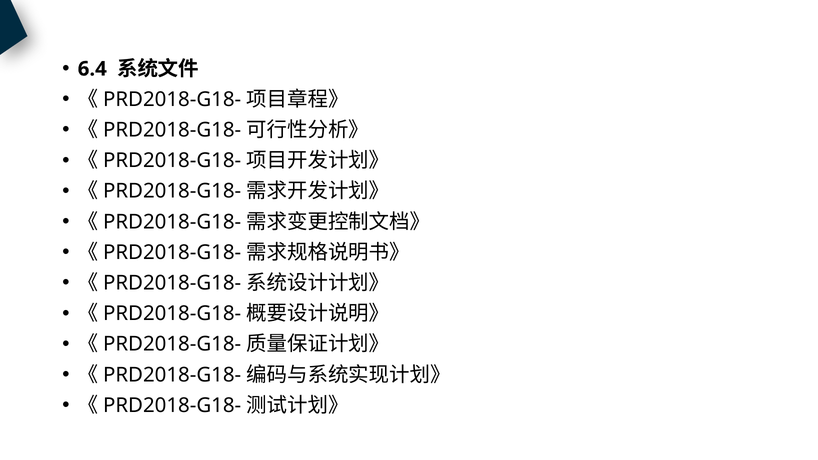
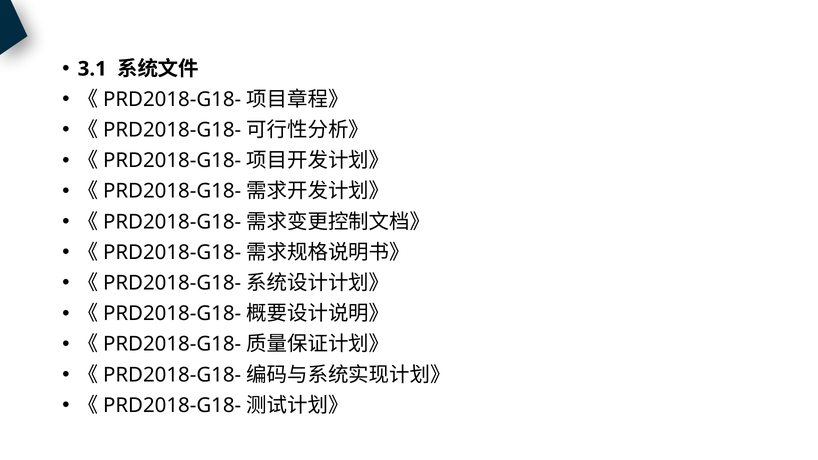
6.4: 6.4 -> 3.1 (92, 69)
